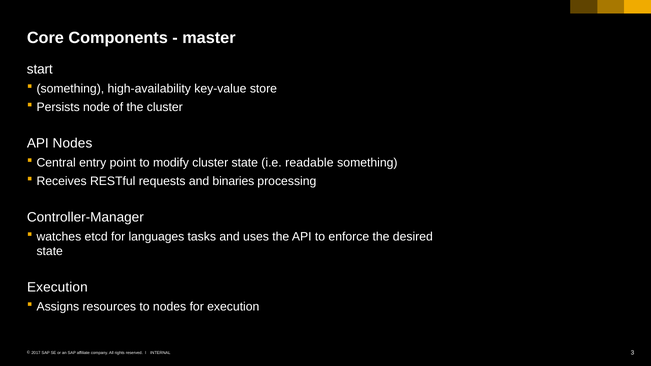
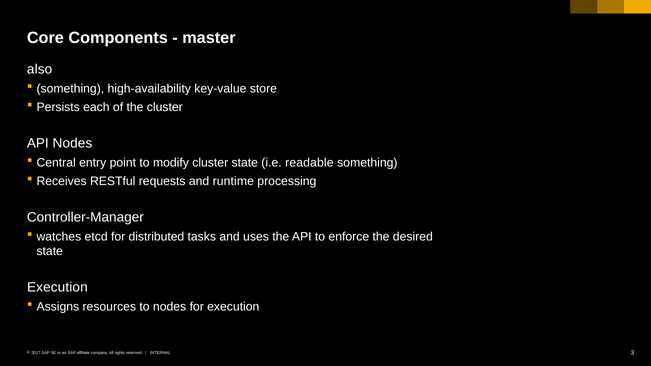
start: start -> also (40, 69)
node: node -> each (96, 107)
binaries: binaries -> runtime (233, 181)
languages: languages -> distributed (156, 237)
